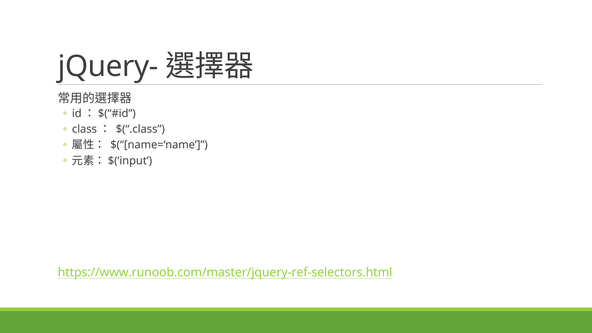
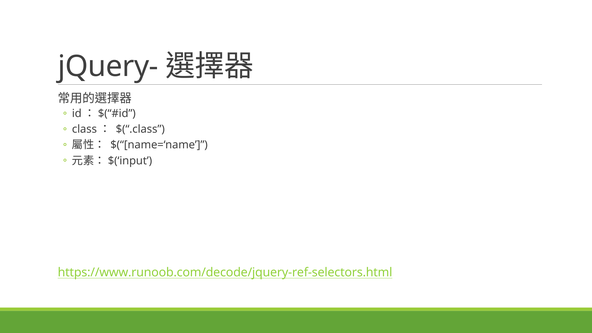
https://www.runoob.com/master/jquery-ref-selectors.html: https://www.runoob.com/master/jquery-ref-selectors.html -> https://www.runoob.com/decode/jquery-ref-selectors.html (225, 273)
